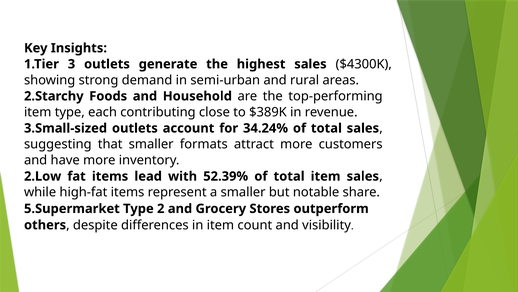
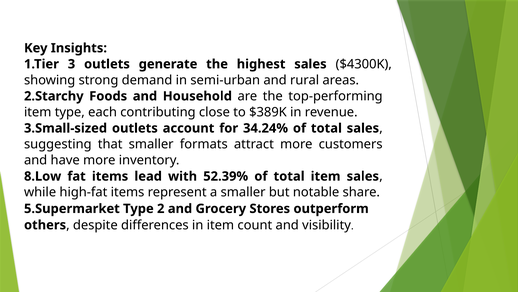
2.Low: 2.Low -> 8.Low (43, 176)
